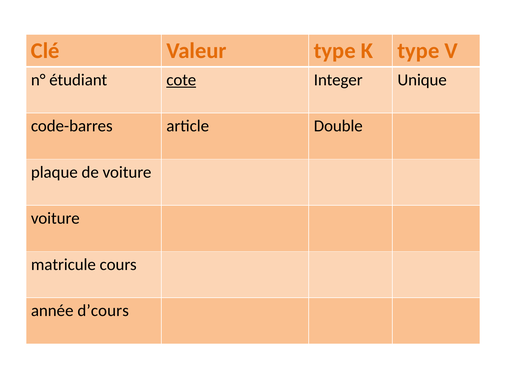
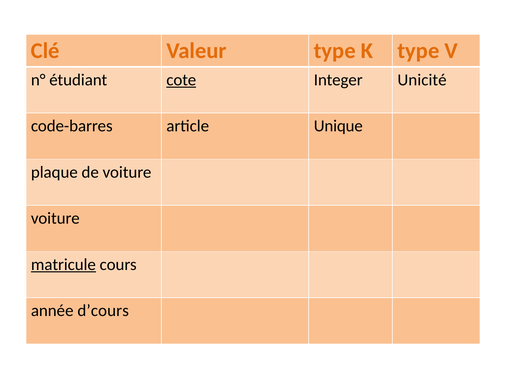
Unique: Unique -> Unicité (422, 80)
Double: Double -> Unique (338, 126)
matricule underline: none -> present (63, 265)
